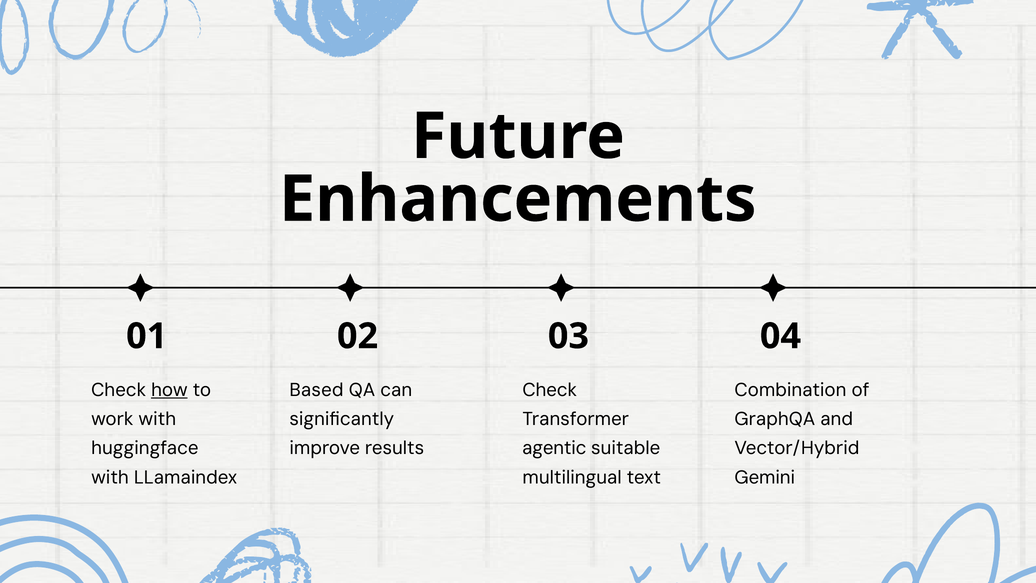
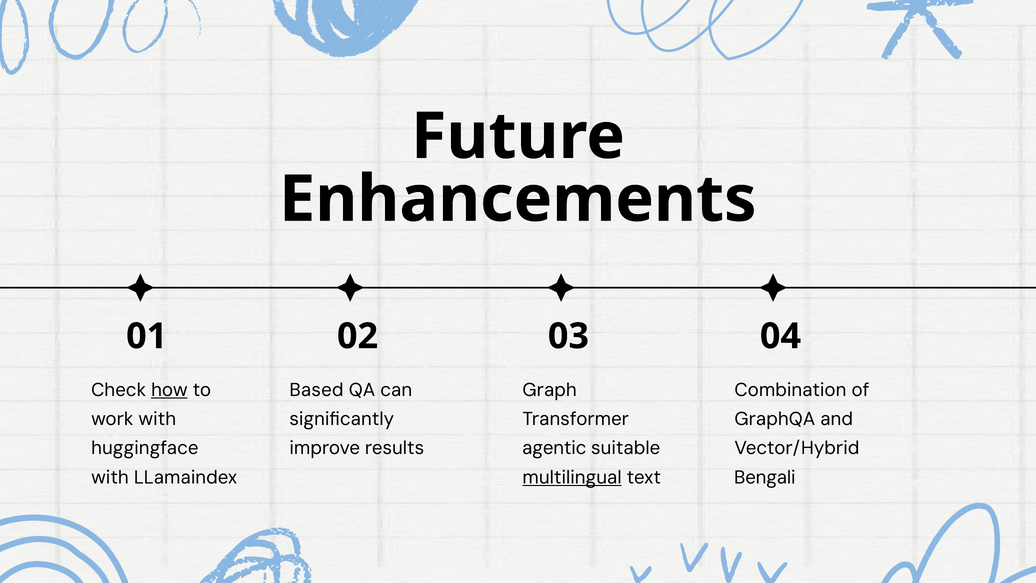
Check: Check -> Graph (550, 390)
multilingual underline: none -> present (572, 477)
Gemini: Gemini -> Bengali (765, 477)
